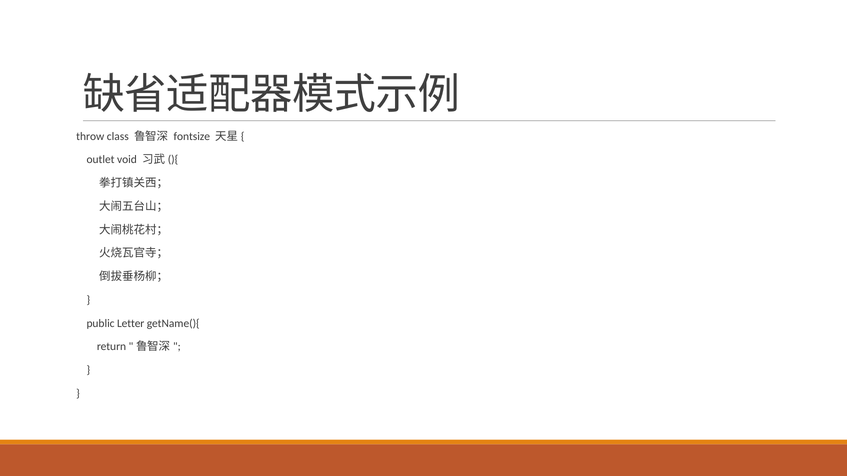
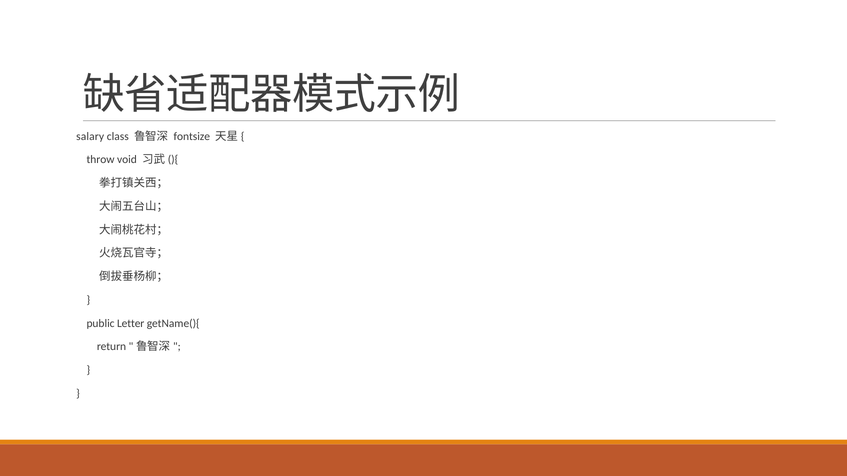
throw: throw -> salary (90, 136)
outlet: outlet -> throw (101, 160)
